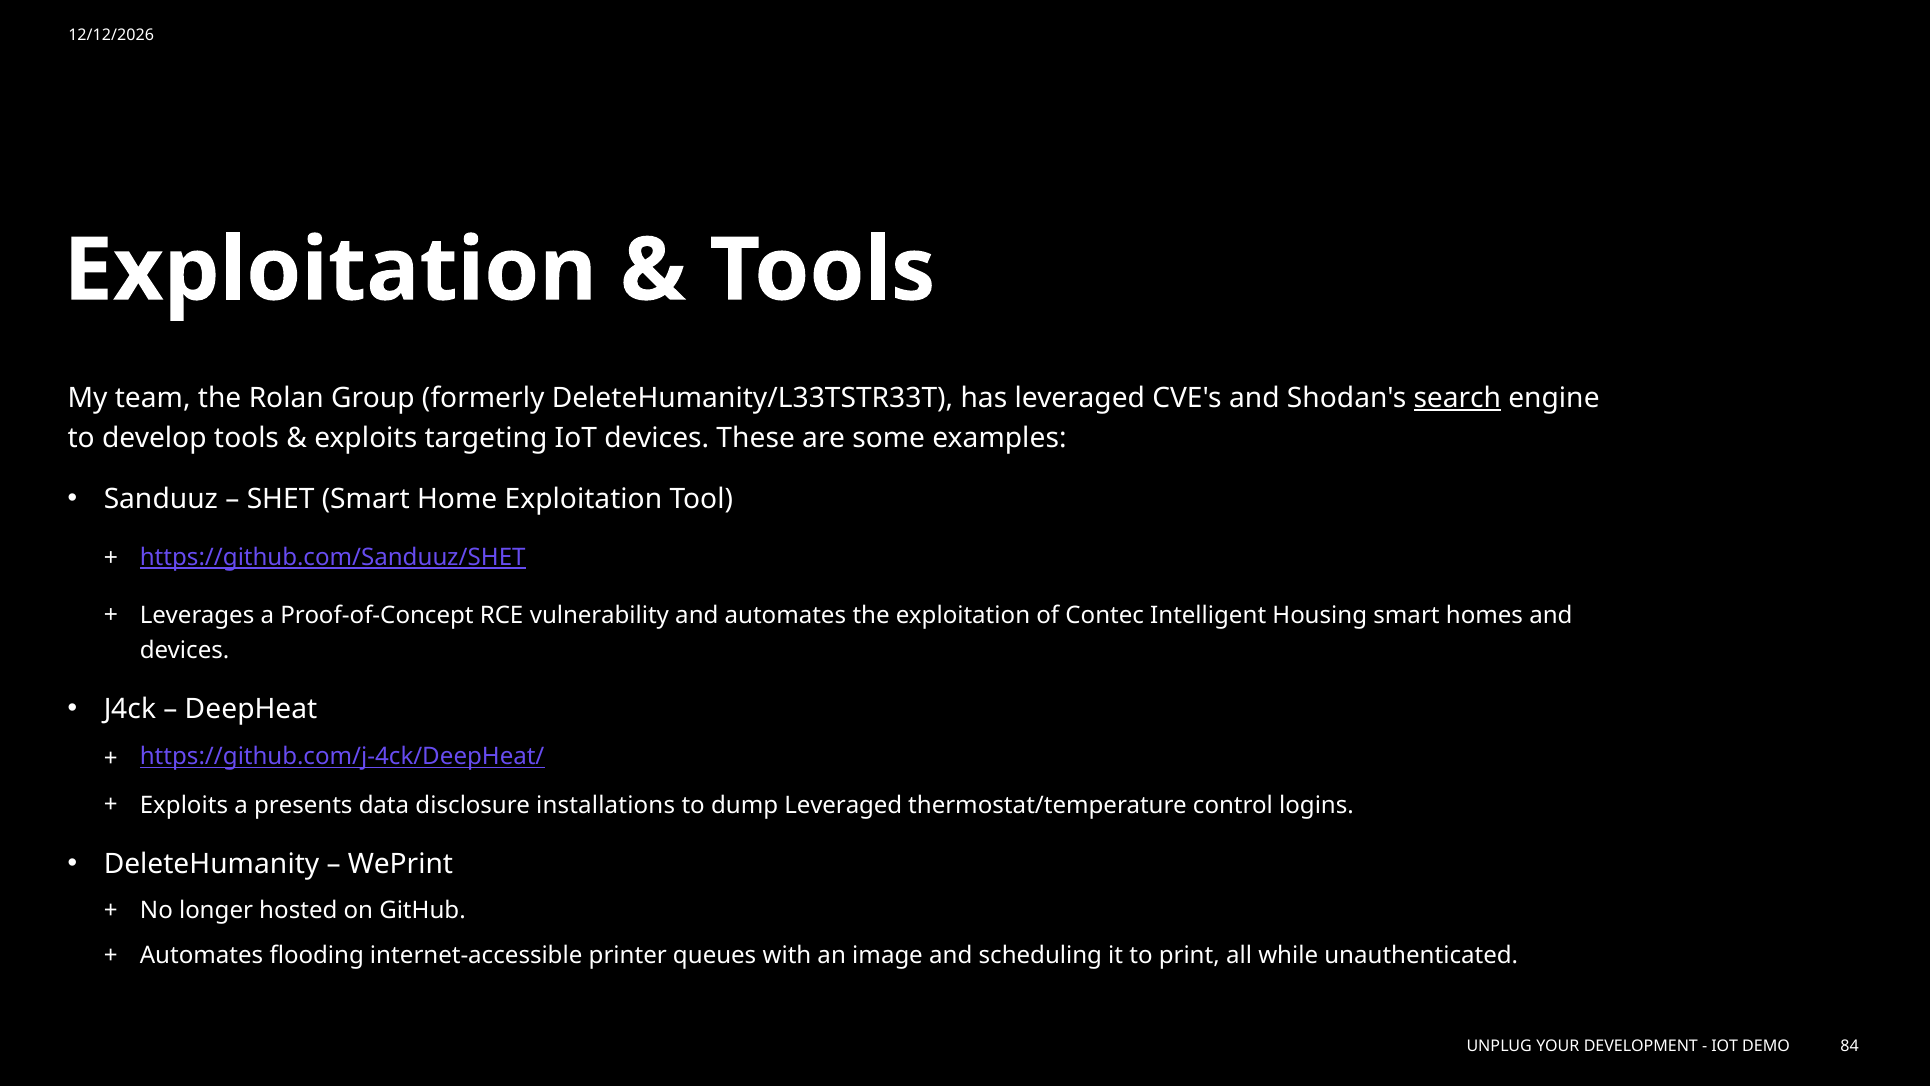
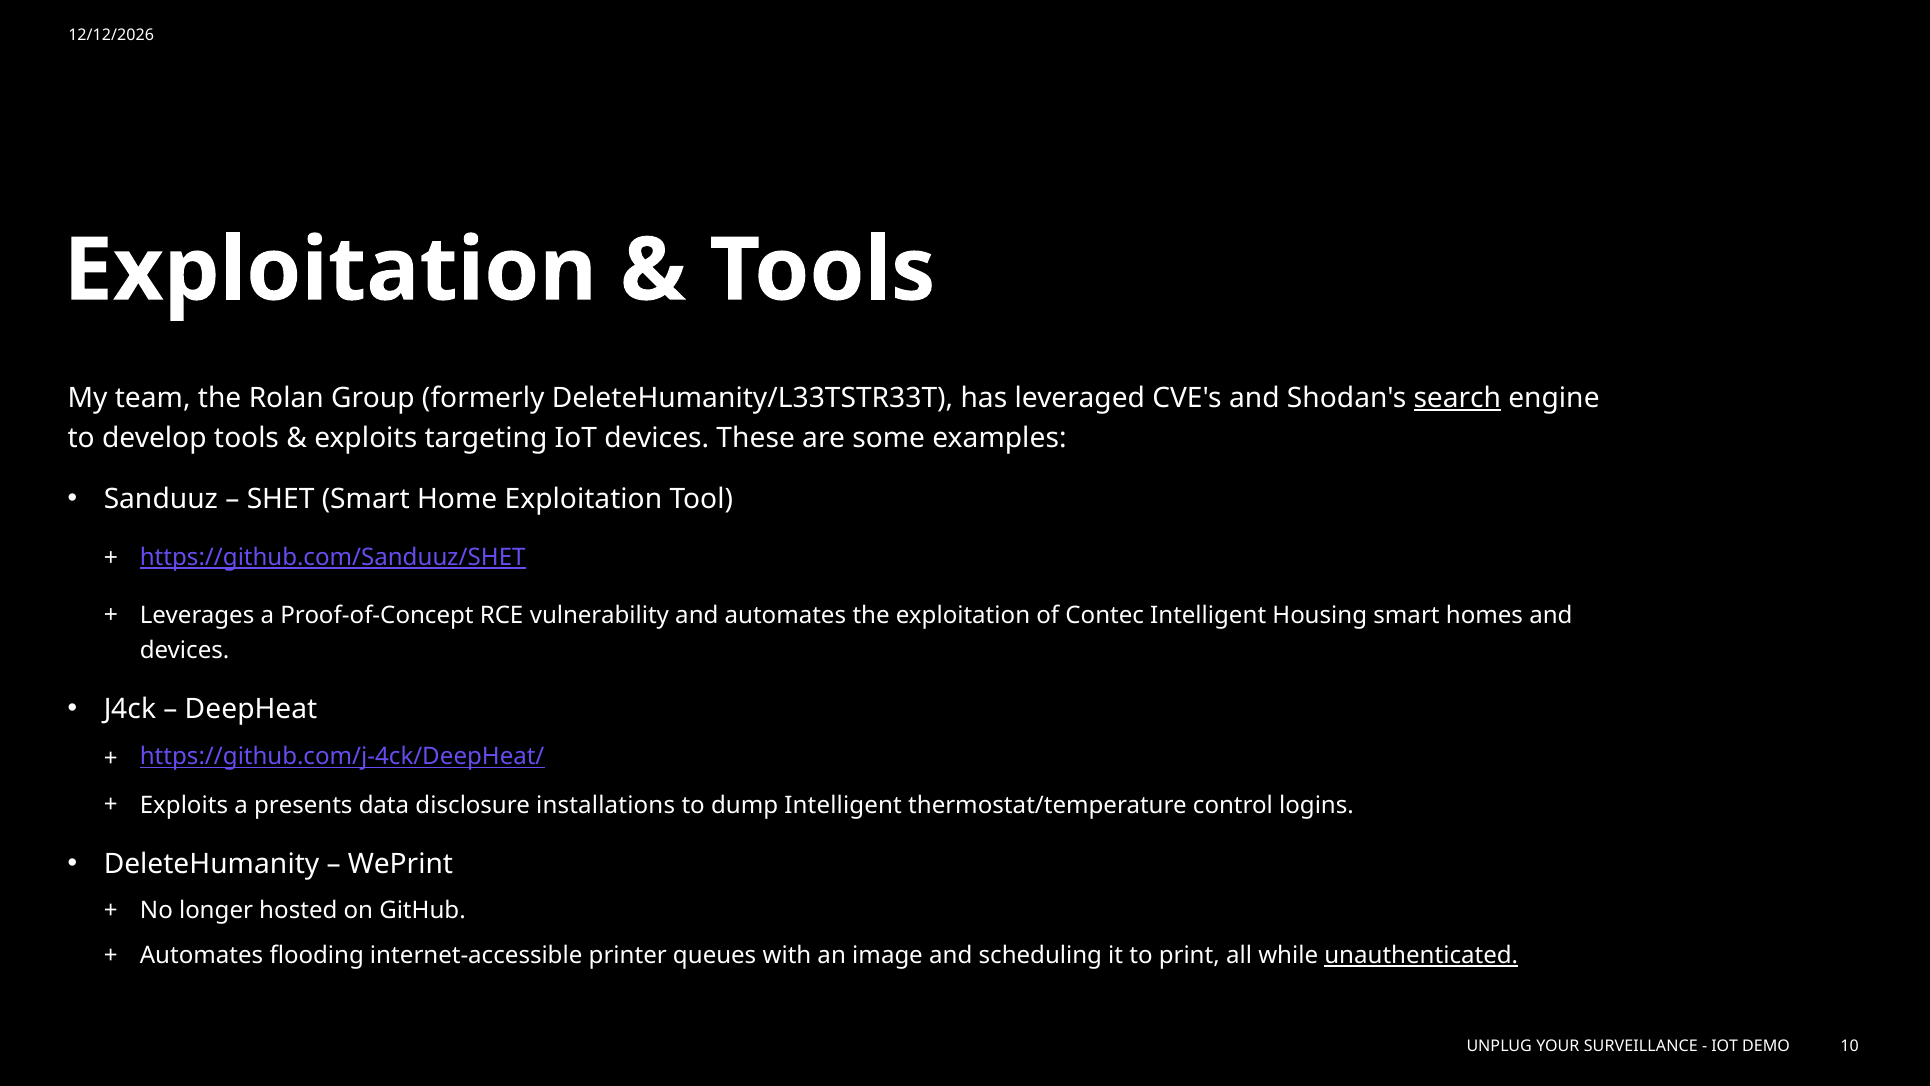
dump Leveraged: Leveraged -> Intelligent (843, 805)
unauthenticated underline: none -> present (1421, 955)
DEVELOPMENT: DEVELOPMENT -> SURVEILLANCE (1641, 1046)
84: 84 -> 10 (1850, 1046)
